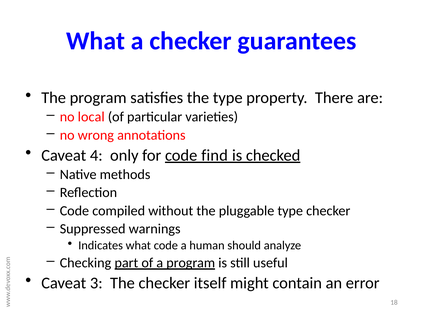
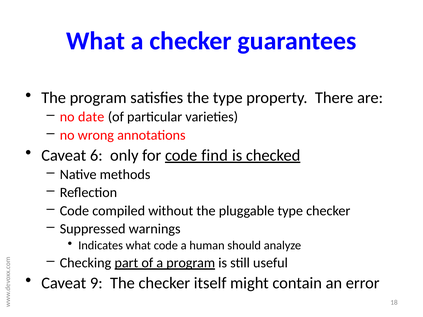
local: local -> date (91, 117)
4: 4 -> 6 (96, 155)
3: 3 -> 9 (96, 283)
